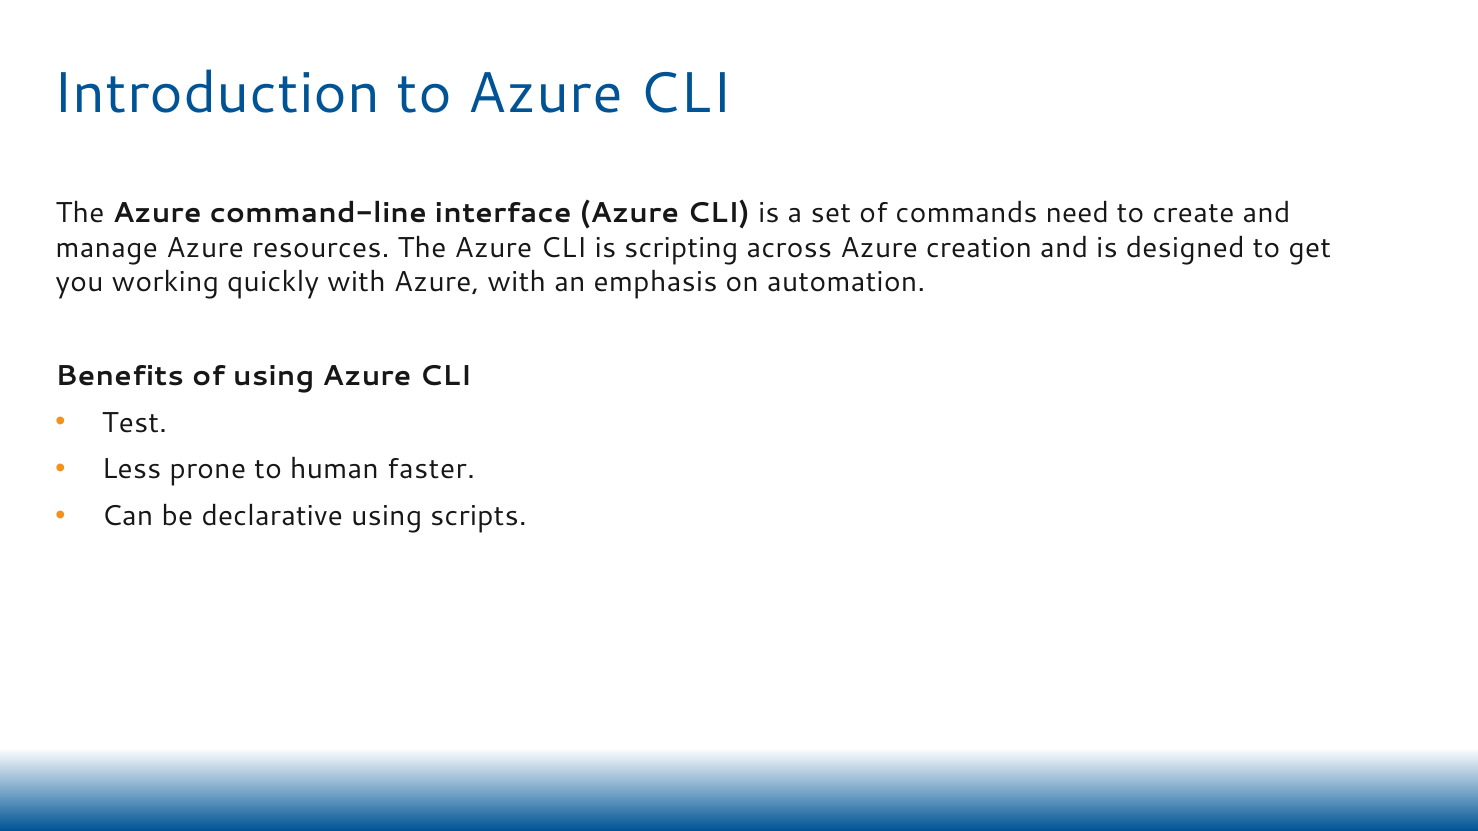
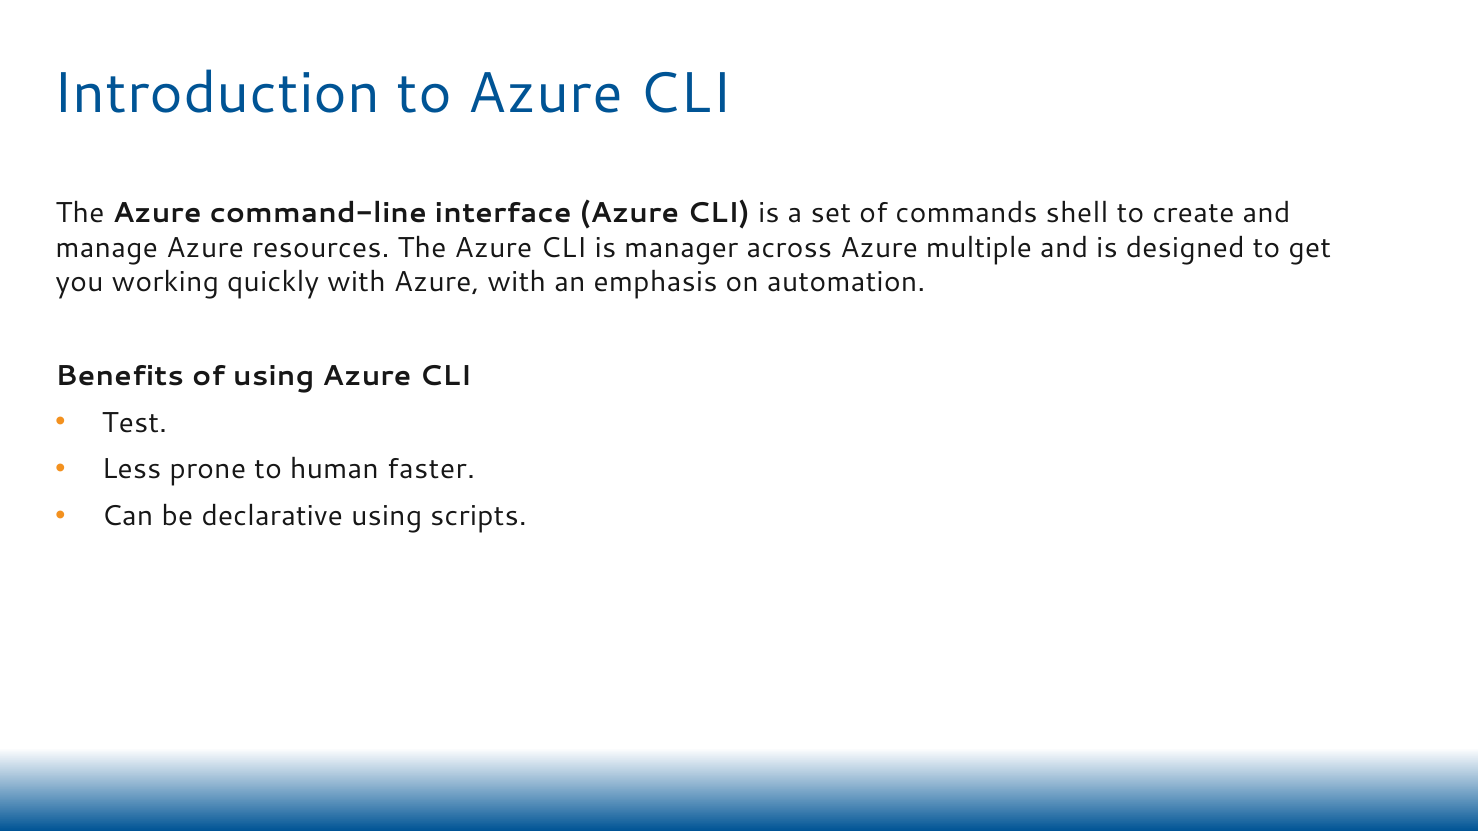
need: need -> shell (1077, 213)
scripting: scripting -> manager (681, 248)
creation: creation -> multiple (979, 248)
